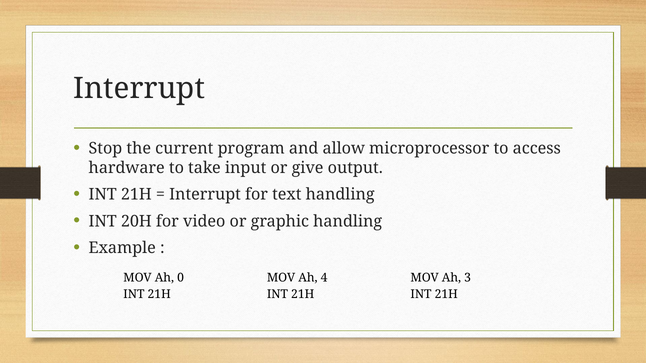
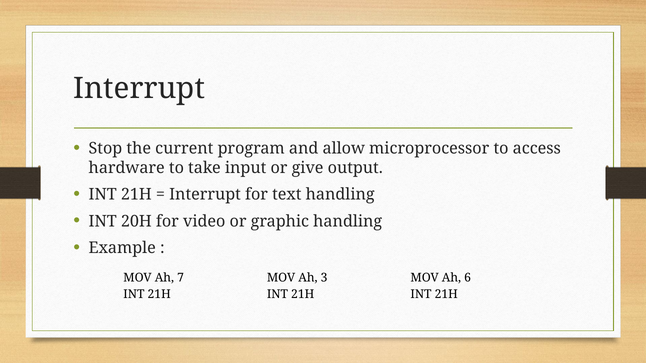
0: 0 -> 7 (181, 278)
4: 4 -> 3 (324, 278)
3: 3 -> 6 (468, 278)
